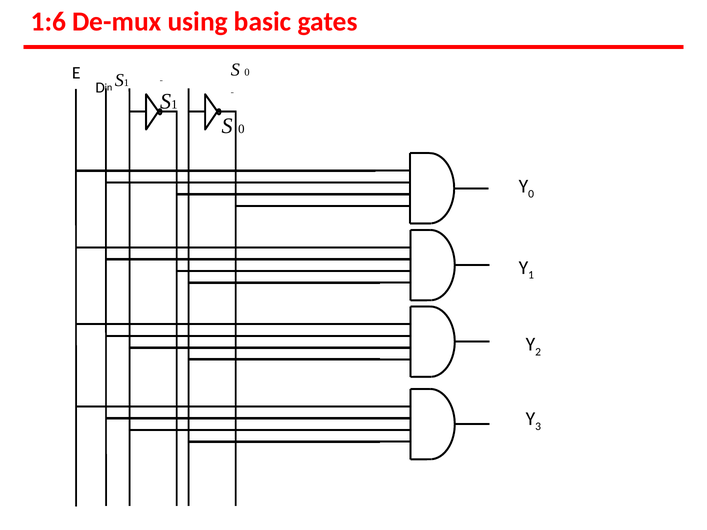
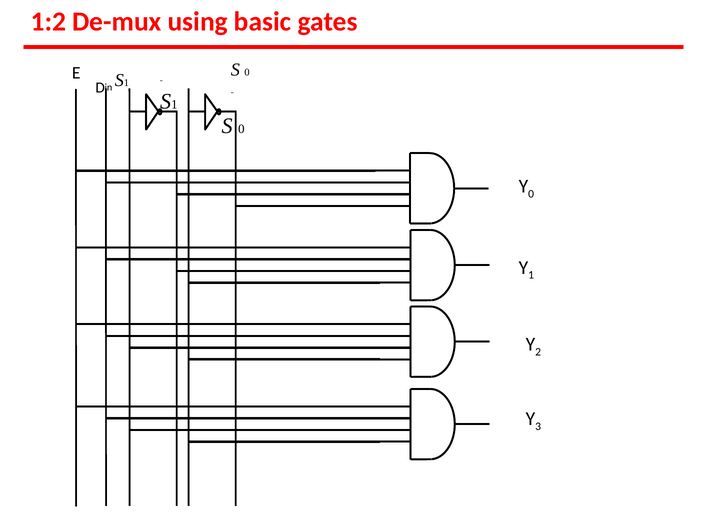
1:6: 1:6 -> 1:2 (48, 22)
